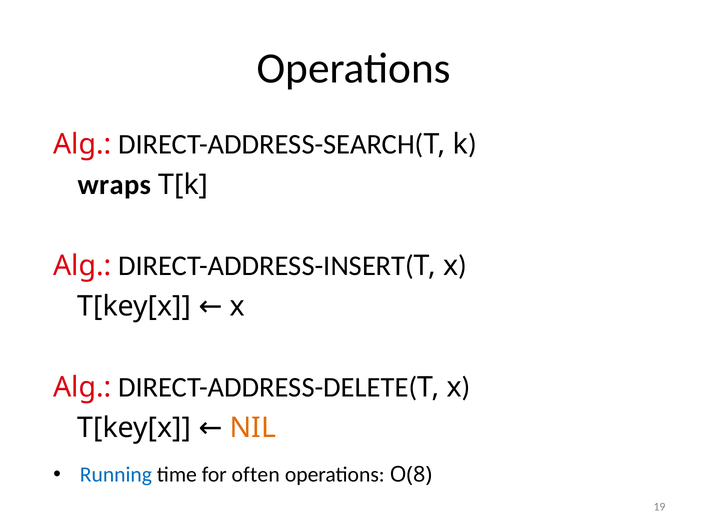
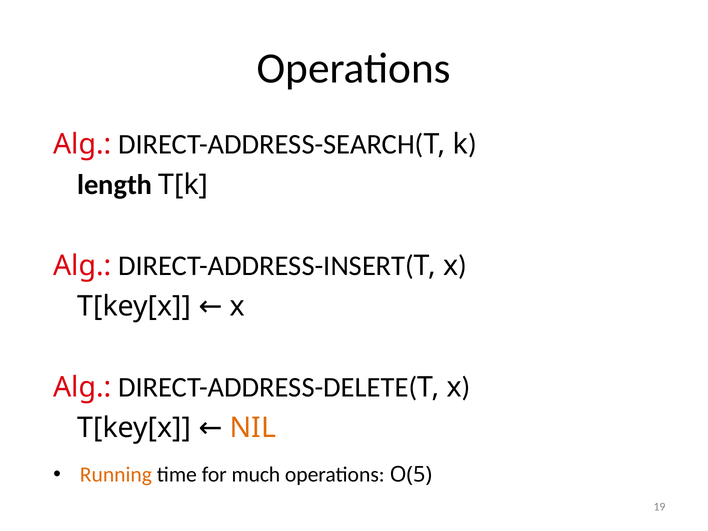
wraps: wraps -> length (115, 185)
Running colour: blue -> orange (116, 475)
often: often -> much (256, 475)
O(8: O(8 -> O(5 (411, 475)
